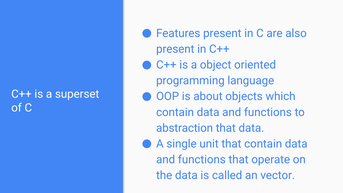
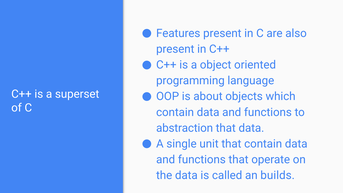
vector: vector -> builds (278, 175)
